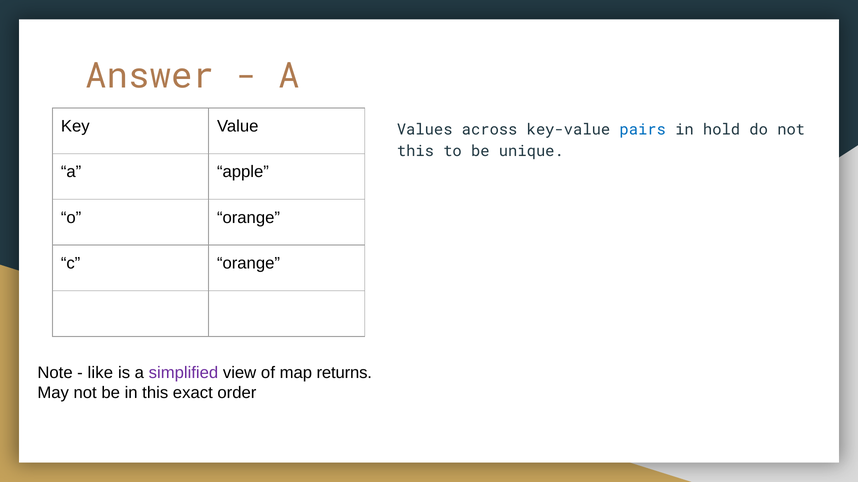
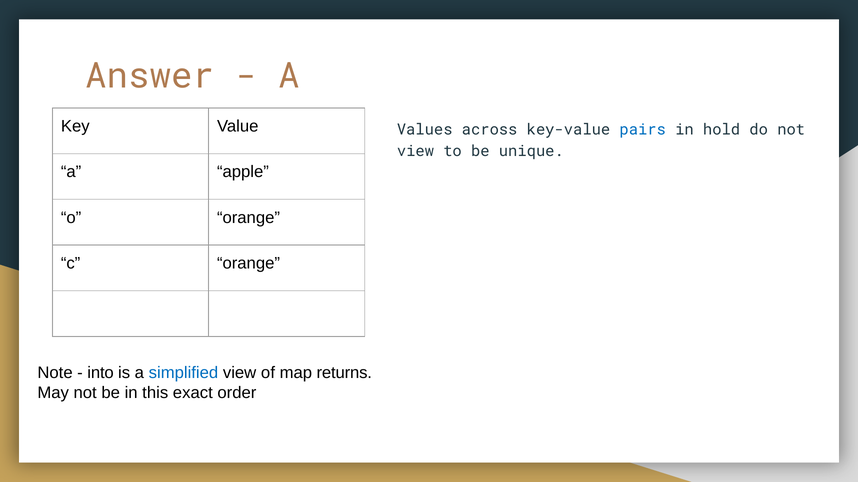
this: this -> view (415, 151)
like: like -> into (101, 373)
simplified colour: purple -> blue (183, 373)
